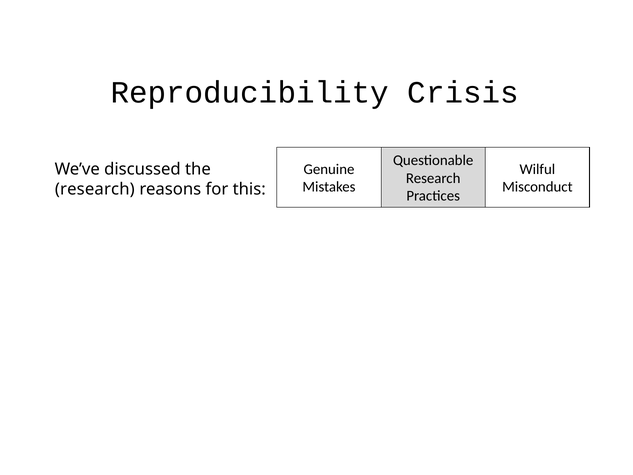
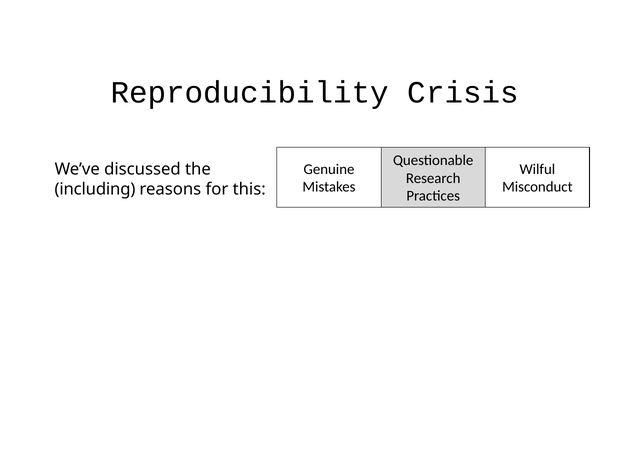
research: research -> including (95, 189)
